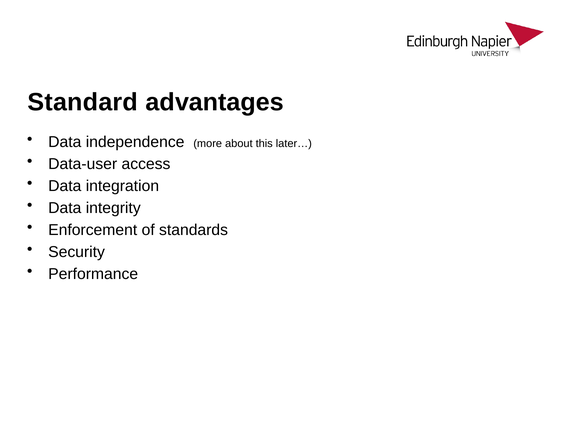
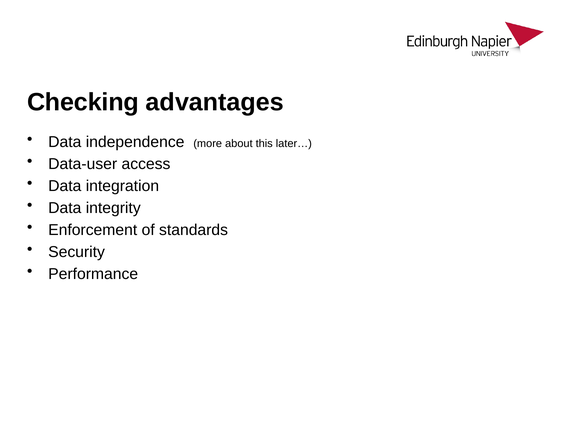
Standard: Standard -> Checking (83, 102)
